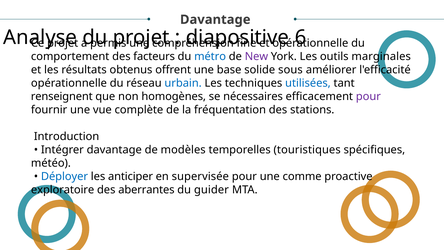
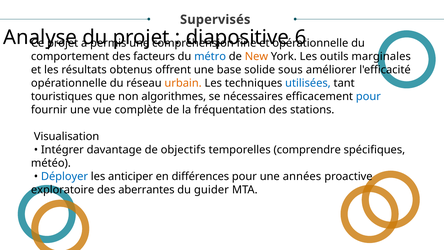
Davantage: Davantage -> Supervisés (215, 20)
New colour: purple -> orange (256, 56)
urbain colour: blue -> orange (183, 83)
renseignent: renseignent -> touristiques (62, 96)
homogènes: homogènes -> algorithmes (174, 96)
pour colour: purple -> blue (368, 96)
Introduction: Introduction -> Visualisation (67, 136)
modèles: modèles -> objectifs (183, 150)
touristiques: touristiques -> comprendre (307, 150)
supervisée: supervisée -> différences (200, 176)
comme: comme -> années (302, 176)
